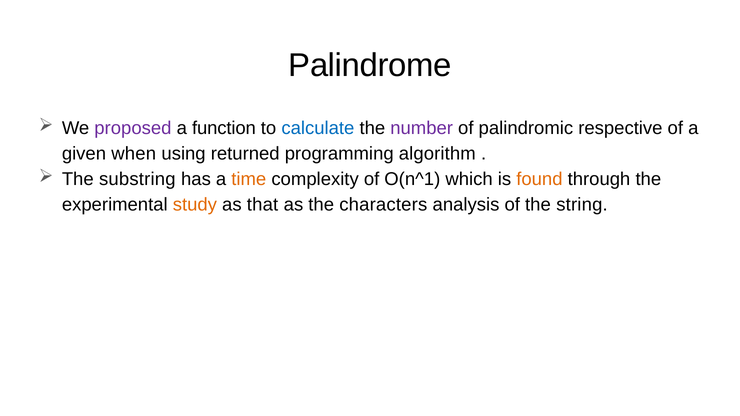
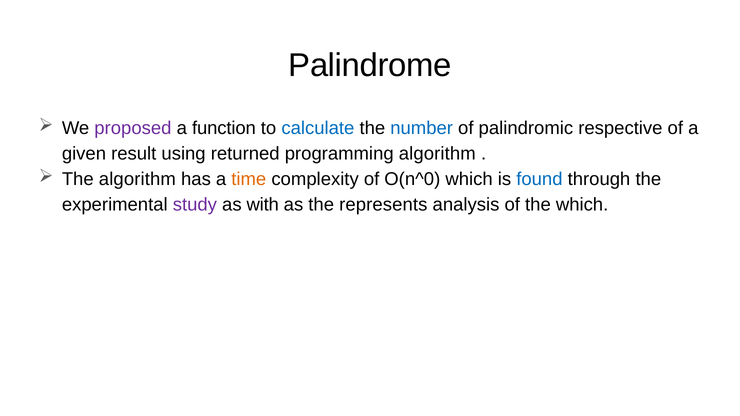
number colour: purple -> blue (422, 128)
when: when -> result (134, 154)
The substring: substring -> algorithm (137, 179)
O(n^1: O(n^1 -> O(n^0 (412, 179)
found colour: orange -> blue (539, 179)
study colour: orange -> purple (195, 205)
that: that -> with (263, 205)
characters: characters -> represents (383, 205)
the string: string -> which (582, 205)
